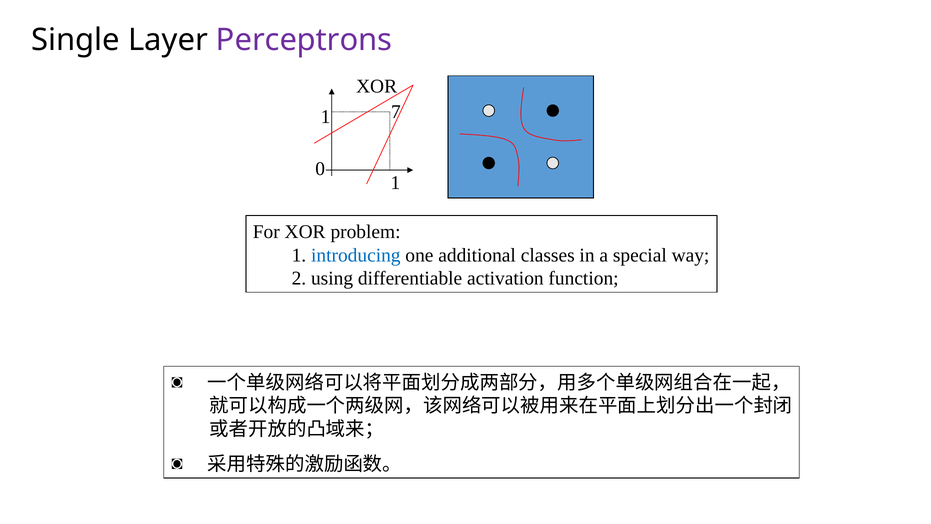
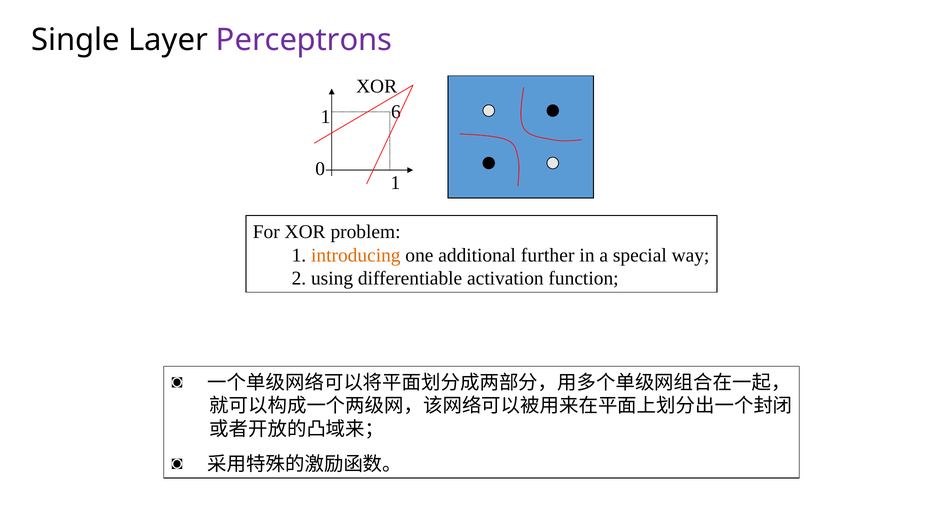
7: 7 -> 6 (396, 112)
introducing colour: blue -> orange (356, 255)
classes: classes -> further (548, 255)
